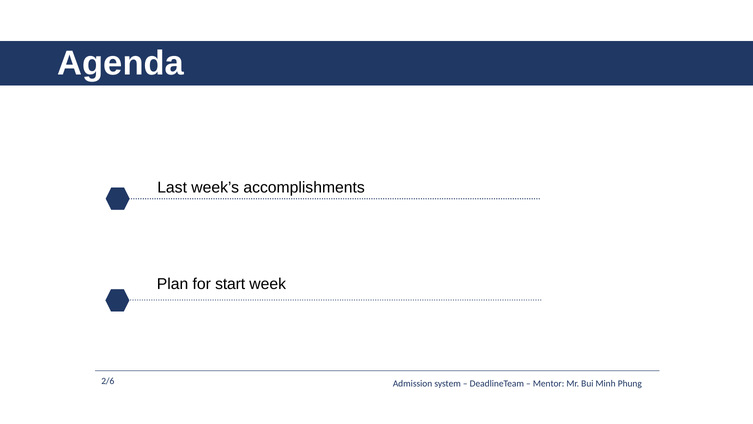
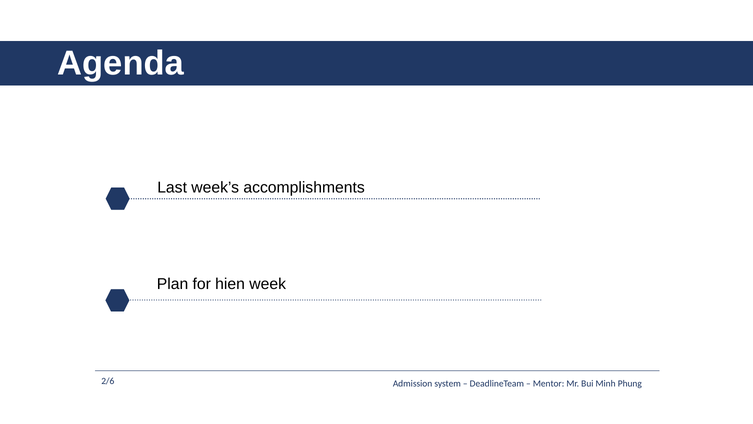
start: start -> hien (230, 284)
